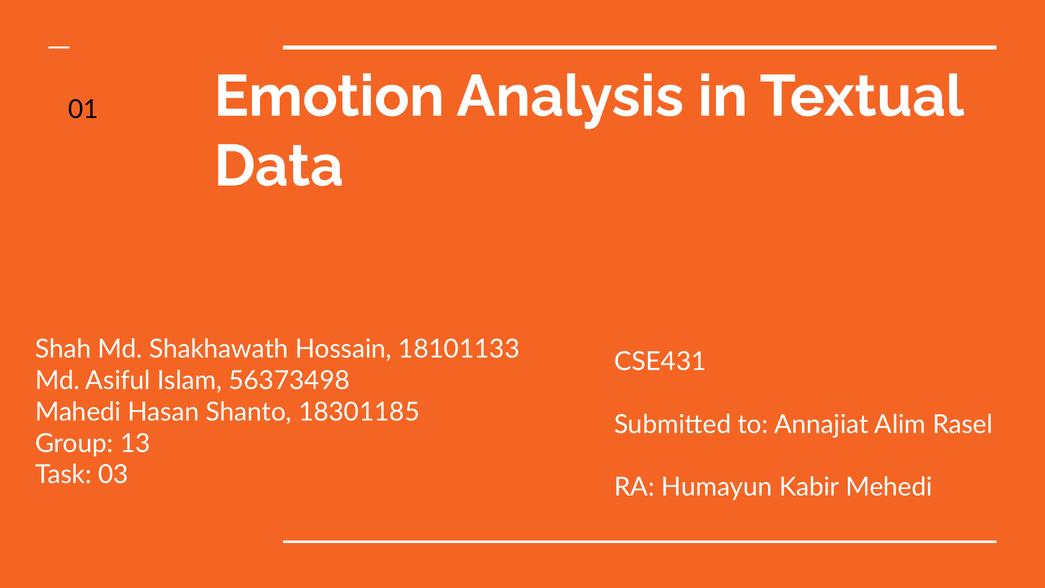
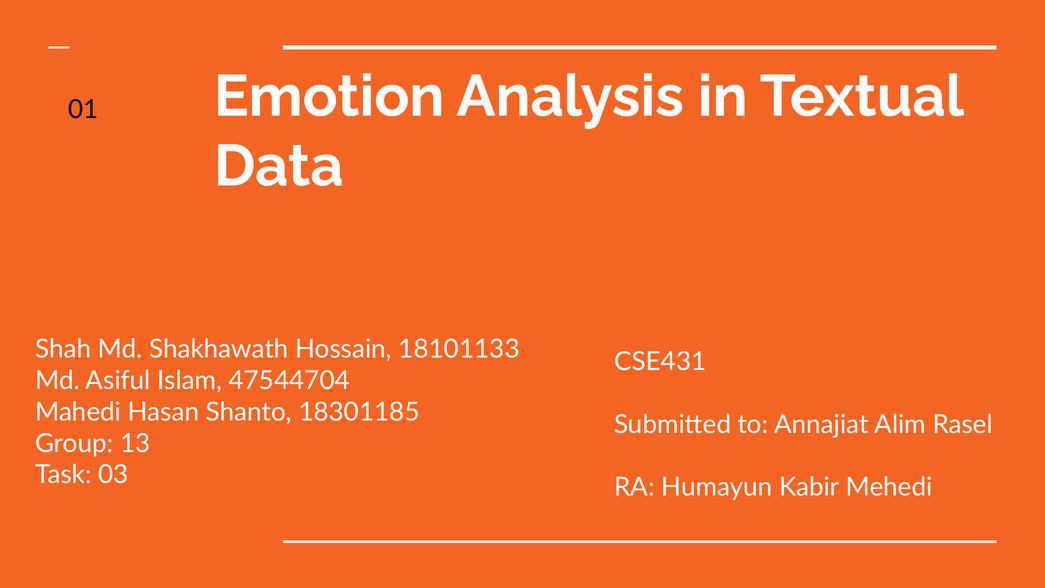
56373498: 56373498 -> 47544704 (289, 381)
